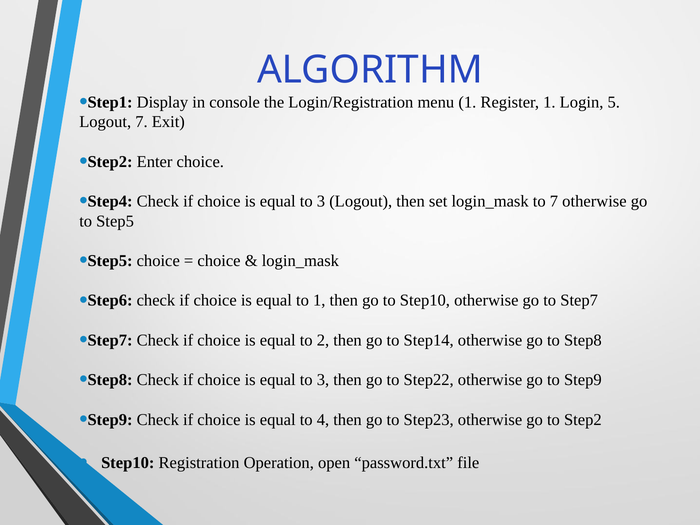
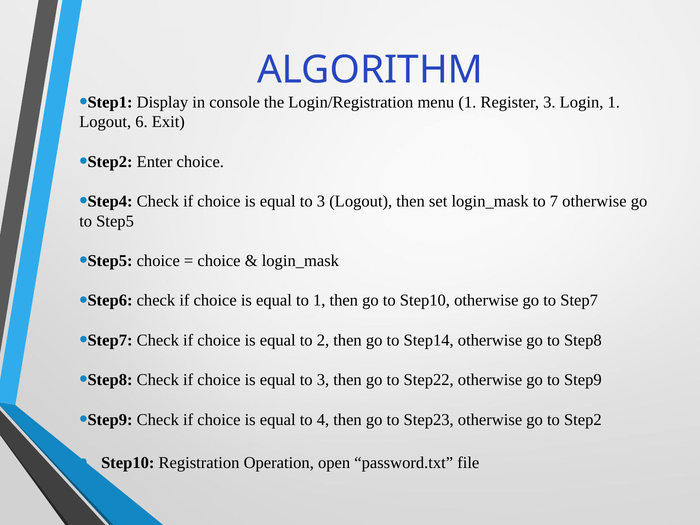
Register 1: 1 -> 3 (549, 102)
Login 5: 5 -> 1 (614, 102)
Logout 7: 7 -> 6 (142, 122)
